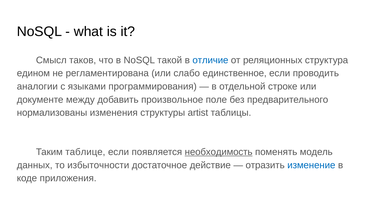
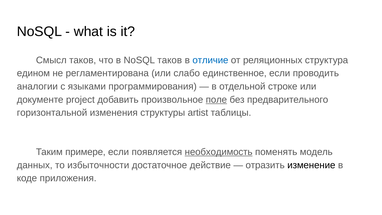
NoSQL такой: такой -> таков (170, 60)
между: между -> project (80, 100)
поле underline: none -> present (216, 100)
нормализованы: нормализованы -> горизонтальной (52, 113)
таблице: таблице -> примере (85, 152)
изменение colour: blue -> black (311, 165)
